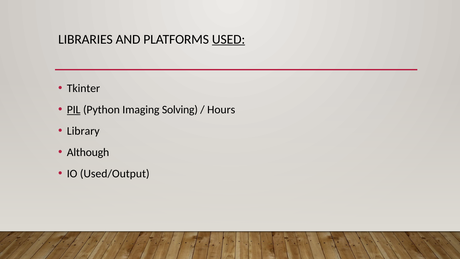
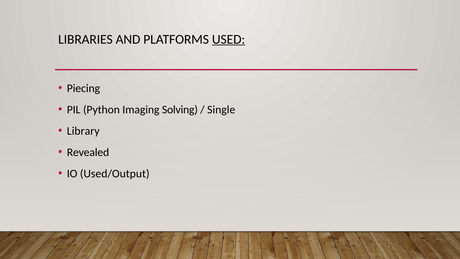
Tkinter: Tkinter -> Piecing (83, 88)
PIL underline: present -> none (74, 110)
Hours: Hours -> Single (221, 110)
Although: Although -> Revealed (88, 152)
